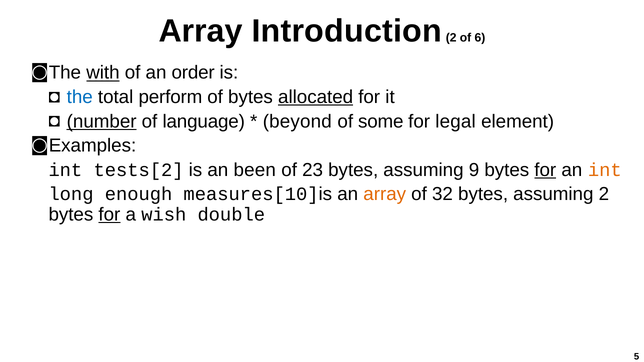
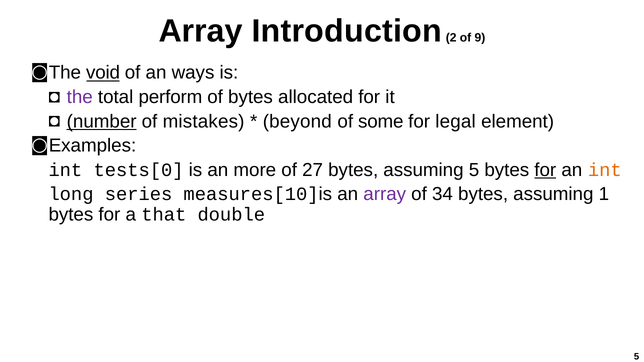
6: 6 -> 9 (480, 38)
with: with -> void (103, 73)
order: order -> ways (193, 73)
the colour: blue -> purple (80, 97)
allocated underline: present -> none (316, 97)
language: language -> mistakes (204, 121)
tests[2: tests[2 -> tests[0 (139, 170)
been: been -> more (255, 170)
23: 23 -> 27 (313, 170)
assuming 9: 9 -> 5 (474, 170)
enough: enough -> series (139, 194)
array colour: orange -> purple (385, 194)
32: 32 -> 34 (442, 194)
assuming 2: 2 -> 1 (604, 194)
for underline: present -> none (109, 215)
wish: wish -> that (164, 215)
